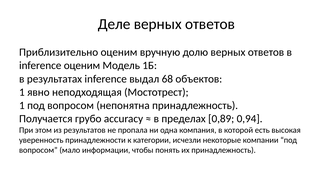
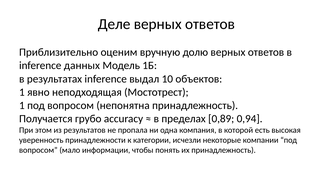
inference оценим: оценим -> данных (82, 66)
68: 68 -> 10 (167, 79)
